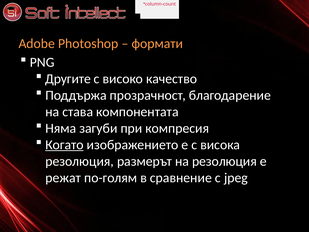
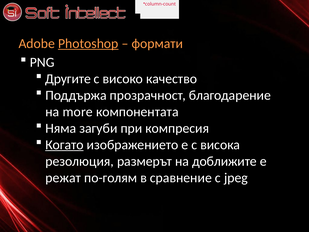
Photoshop underline: none -> present (88, 43)
става: става -> more (78, 112)
на резолюция: резолюция -> доближите (224, 161)
